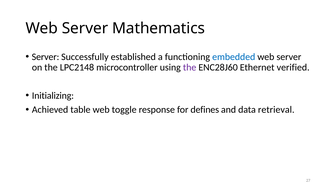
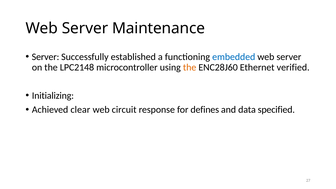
Mathematics: Mathematics -> Maintenance (159, 28)
the colour: purple -> orange (190, 67)
table: table -> clear (80, 110)
toggle: toggle -> circuit (124, 110)
retrieval: retrieval -> specified (276, 110)
